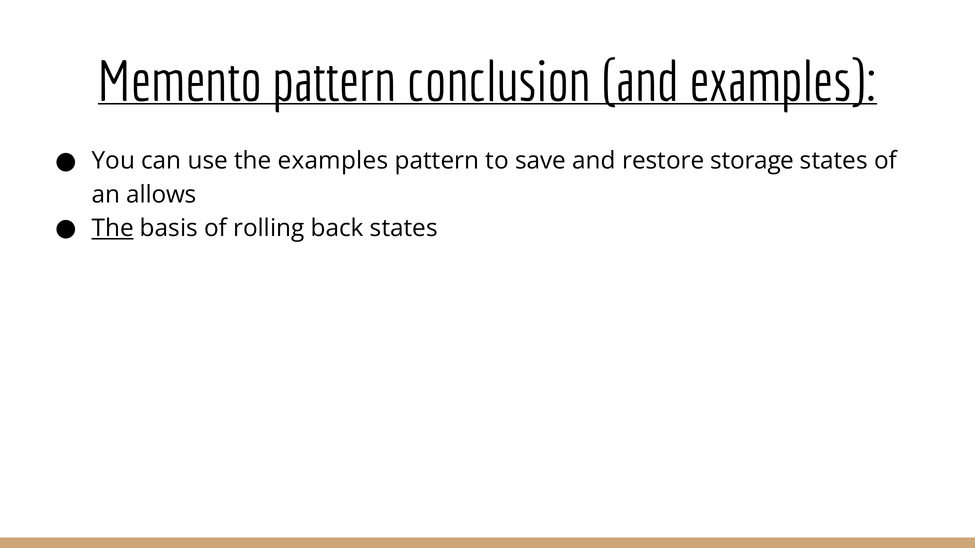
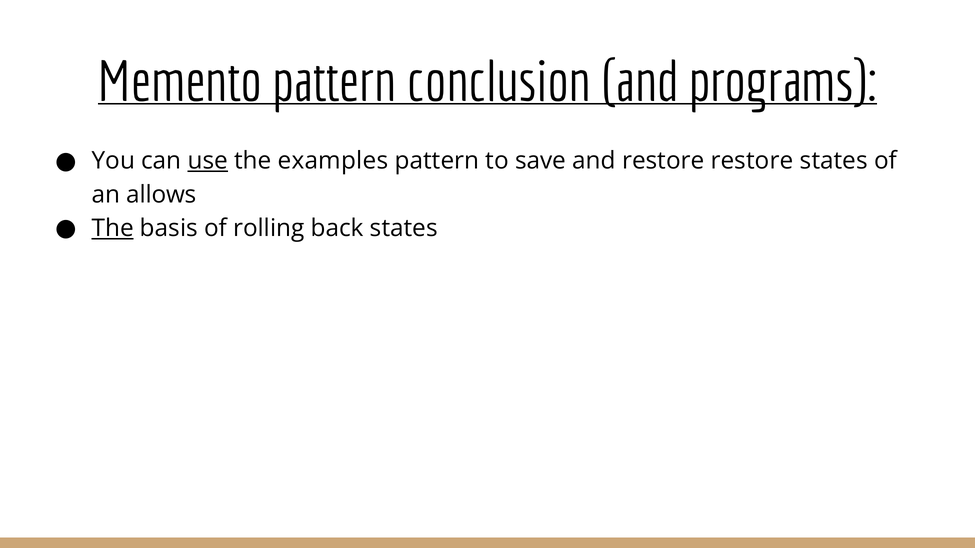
and examples: examples -> programs (783, 82)
use underline: none -> present (208, 161)
restore storage: storage -> restore (752, 161)
